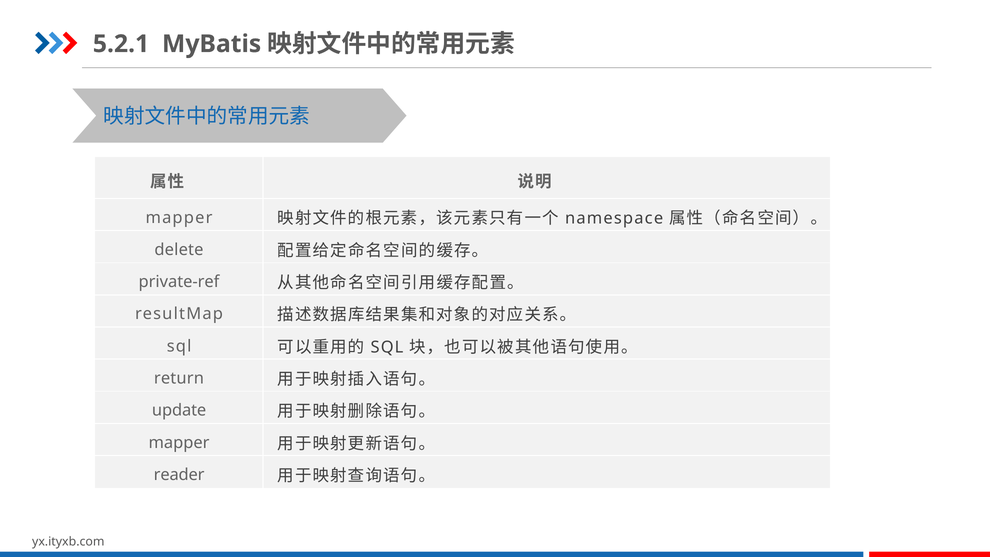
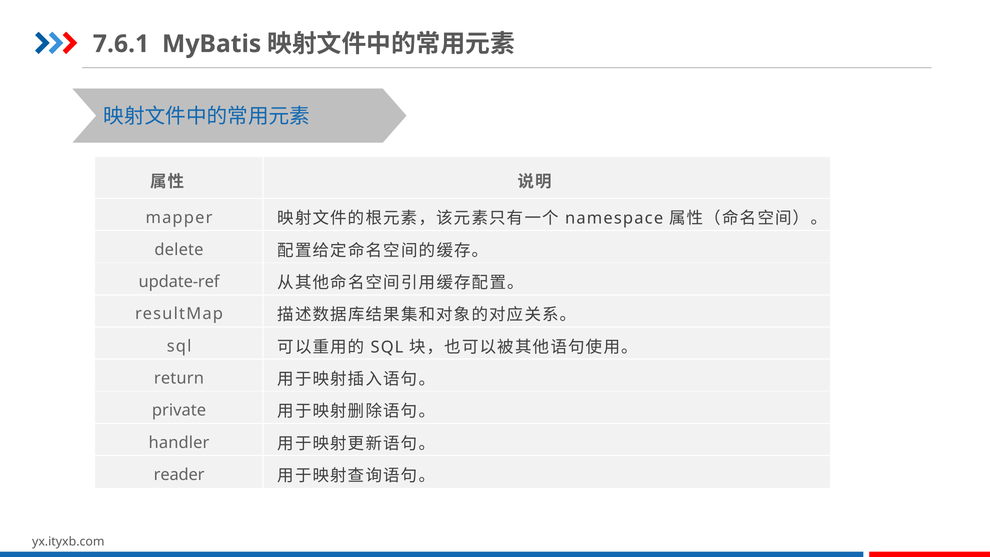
5.2.1: 5.2.1 -> 7.6.1 (121, 44)
private-ref: private-ref -> update-ref (179, 282)
update: update -> private (179, 410)
mapper: mapper -> handler (179, 443)
